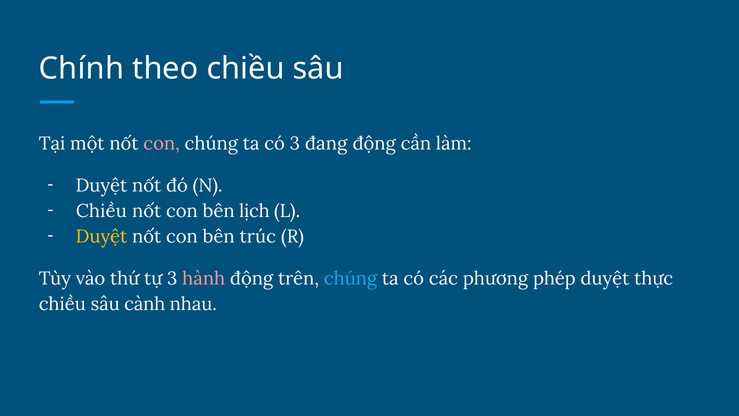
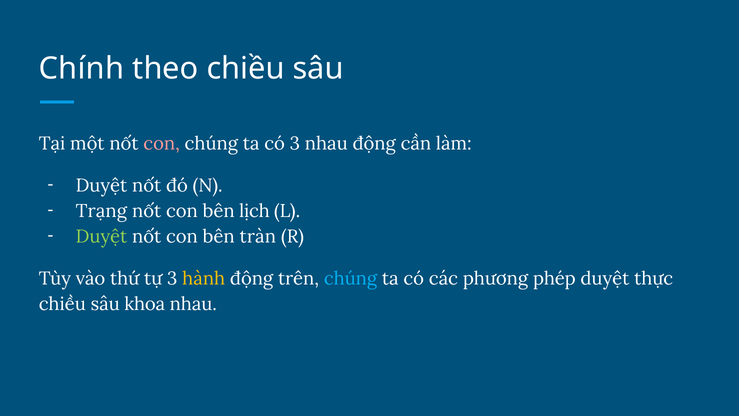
3 đang: đang -> nhau (326, 143)
Chiều: Chiều -> Trạng (101, 211)
Duyệt colour: yellow -> light green (101, 236)
trúc: trúc -> tràn (258, 236)
hành colour: pink -> yellow (204, 278)
cành: cành -> khoa (145, 304)
